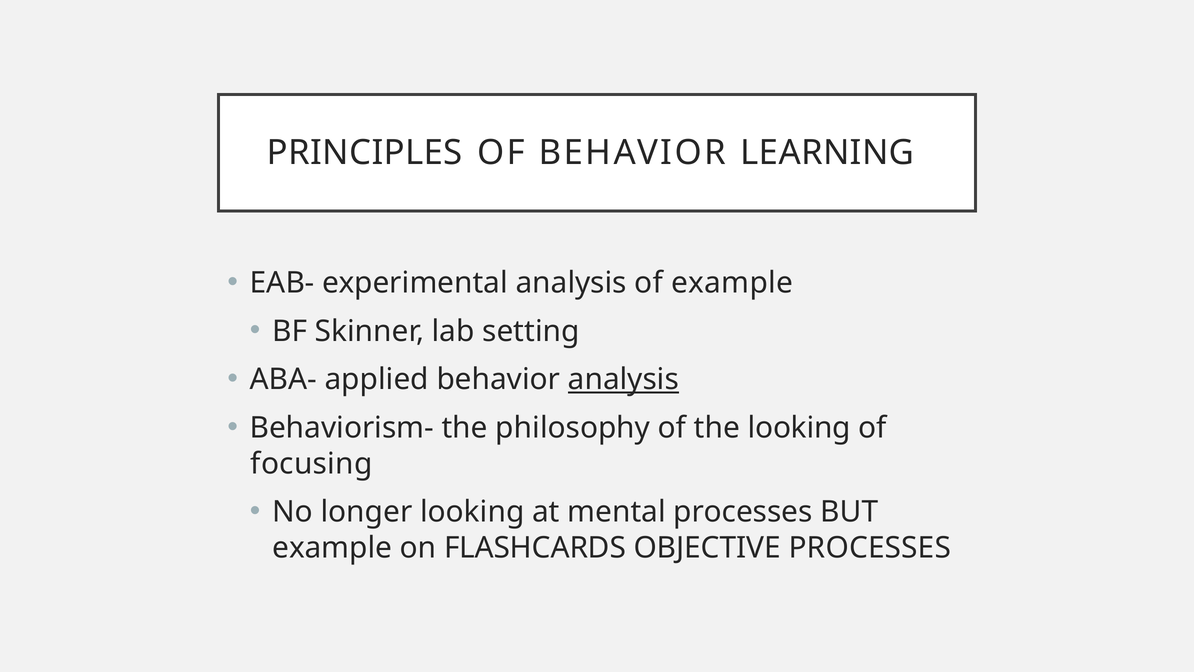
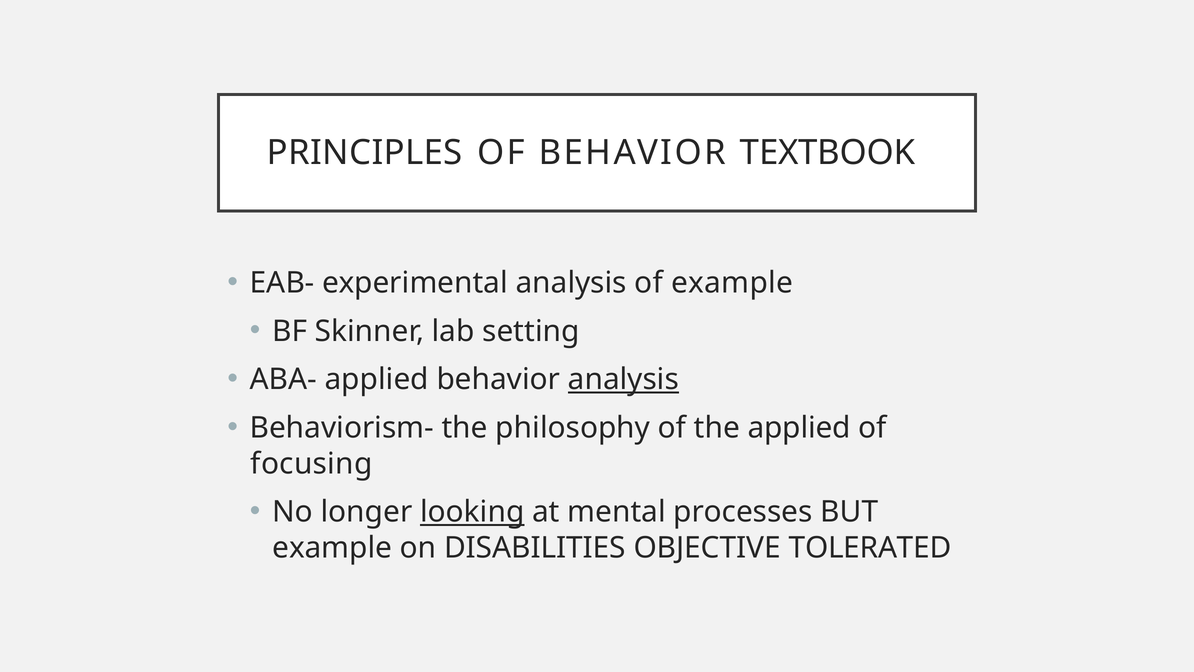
LEARNING: LEARNING -> TEXTBOOK (828, 152)
the looking: looking -> applied (799, 428)
looking underline: none -> present (472, 512)
FLASHCARDS: FLASHCARDS -> DISABILITIES (535, 548)
OBJECTIVE PROCESSES: PROCESSES -> TOLERATED (870, 548)
